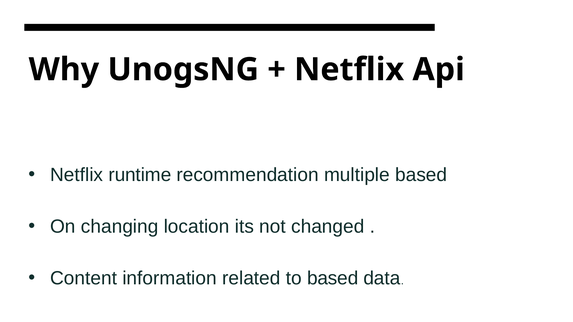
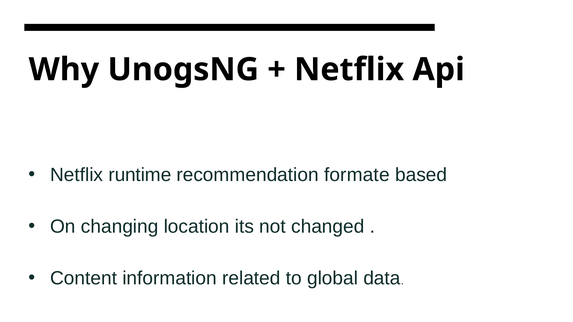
multiple: multiple -> formate (357, 175)
to based: based -> global (333, 279)
